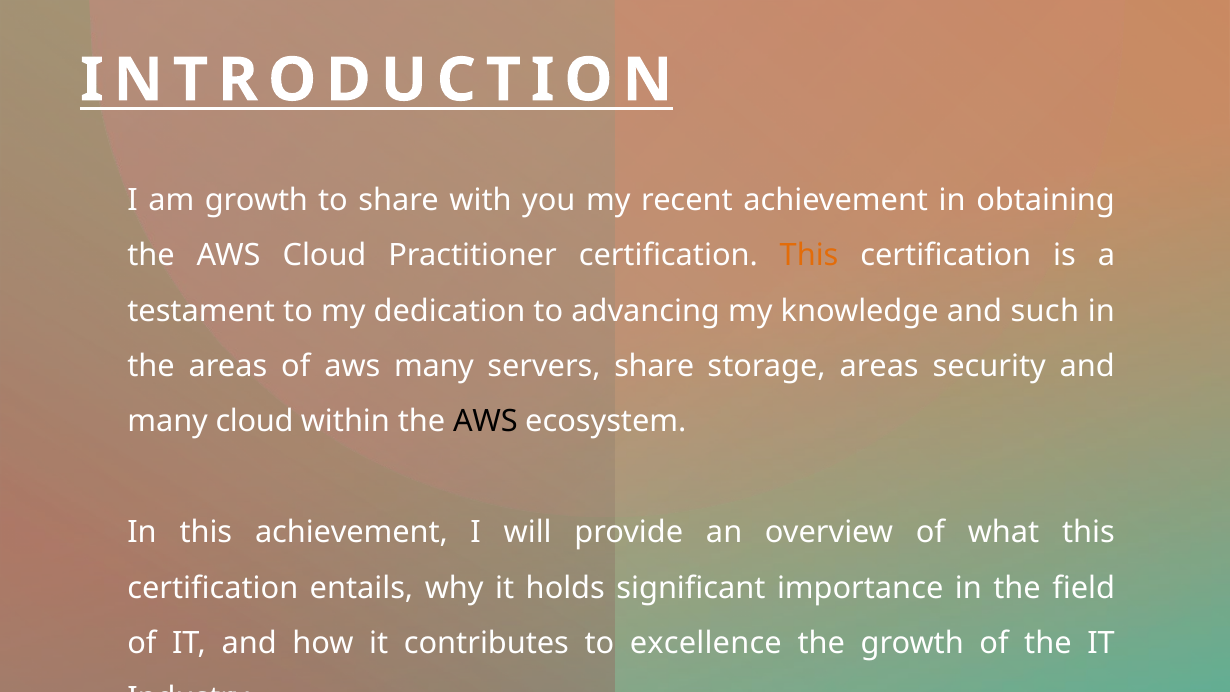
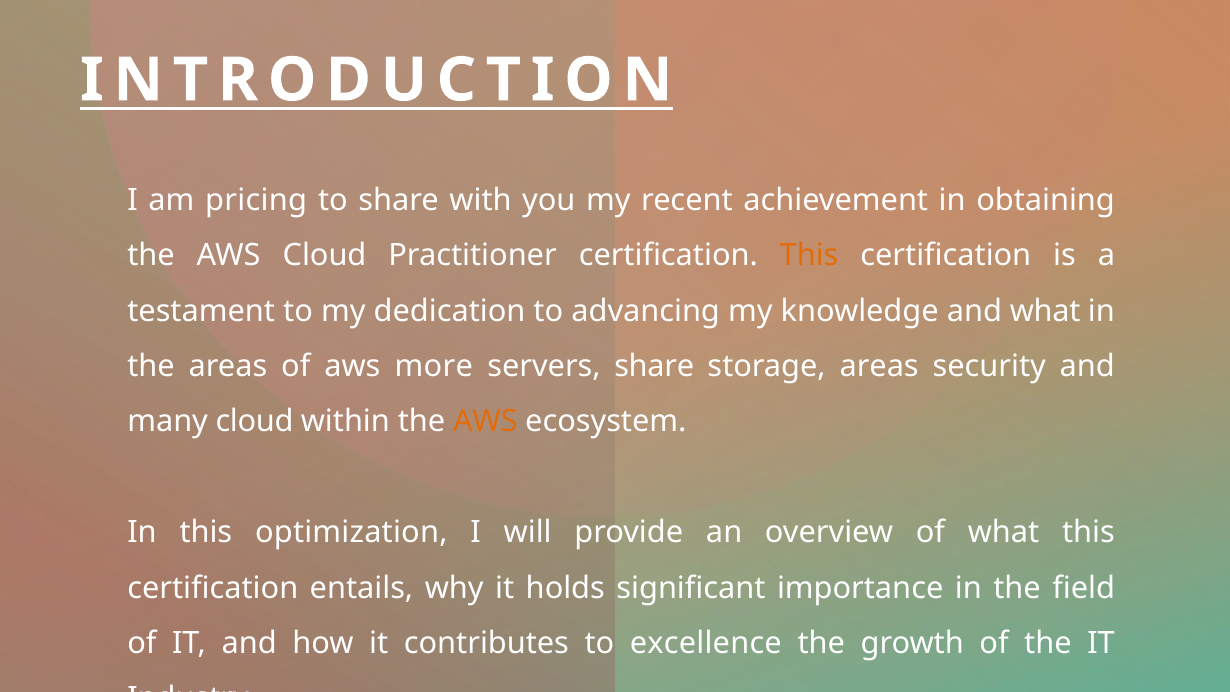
am growth: growth -> pricing (256, 200)
and such: such -> what (1045, 311)
aws many: many -> more (434, 366)
AWS colour: black -> orange (485, 422)
this achievement: achievement -> optimization (351, 532)
